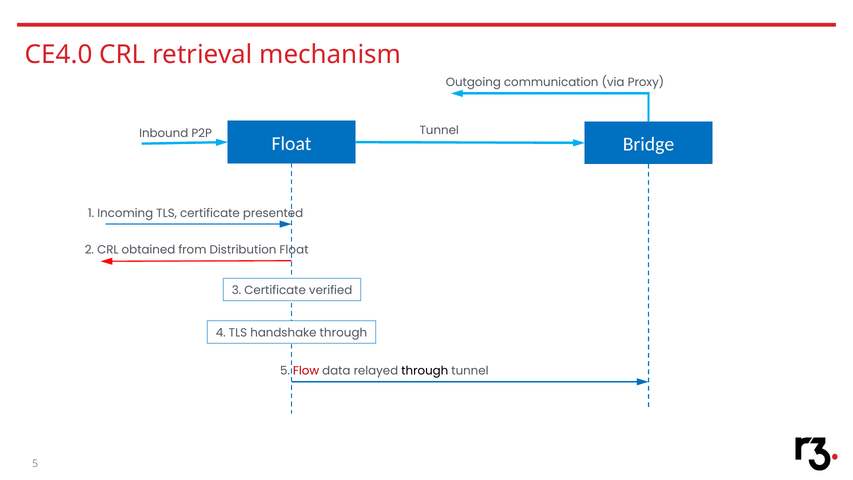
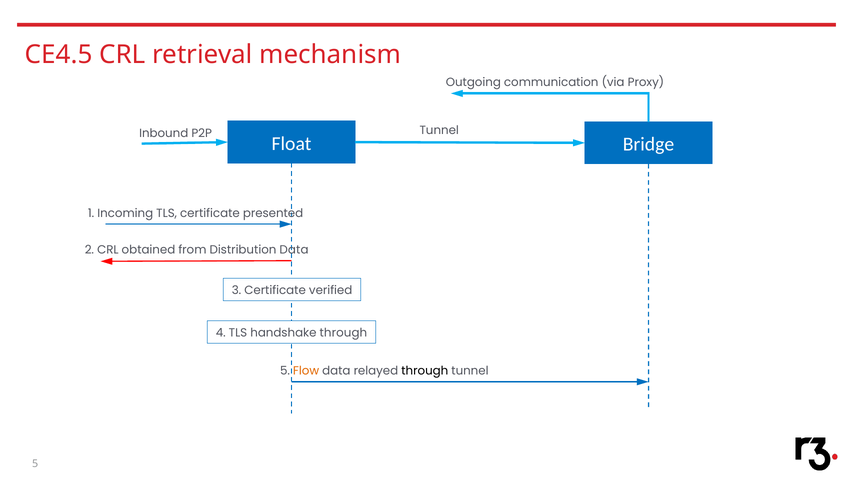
CE4.0: CE4.0 -> CE4.5 (59, 55)
Distribution Float: Float -> Data (294, 250)
Flow colour: red -> orange (306, 371)
